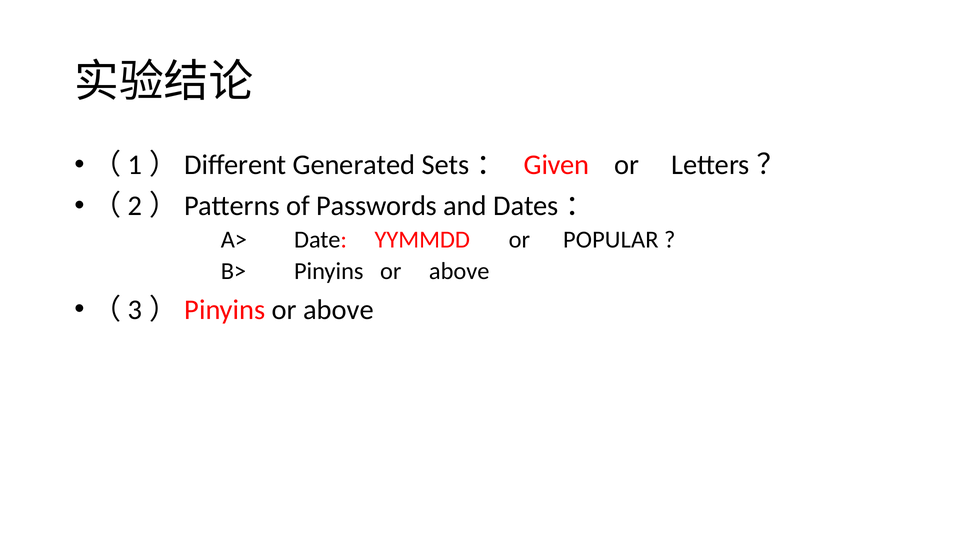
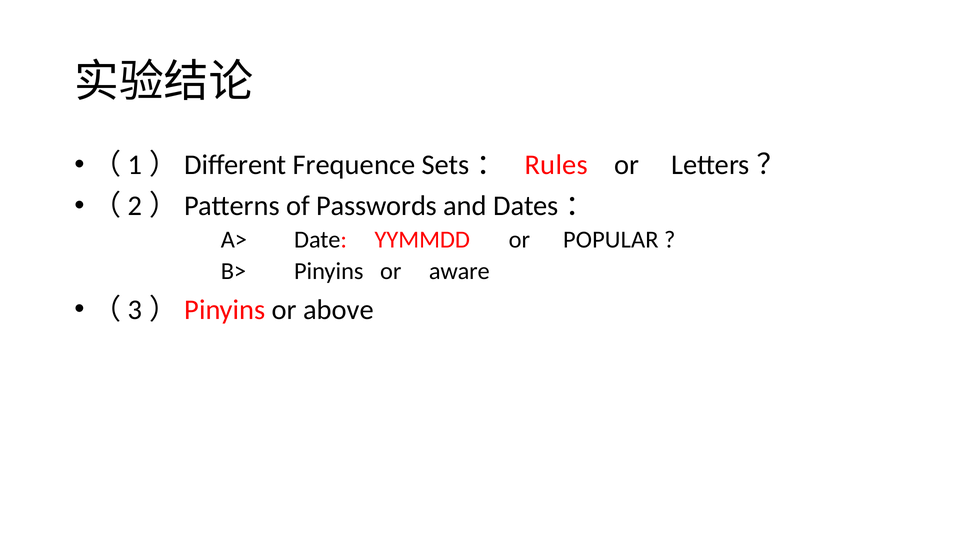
Generated: Generated -> Frequence (354, 165)
Given: Given -> Rules (556, 165)
Pinyins or above: above -> aware (459, 271)
